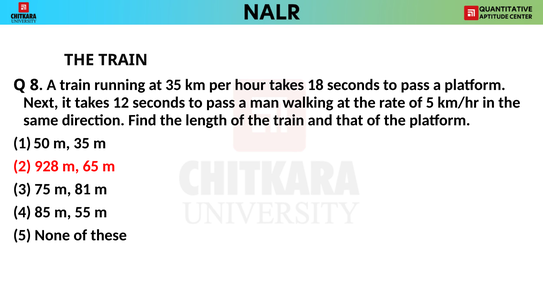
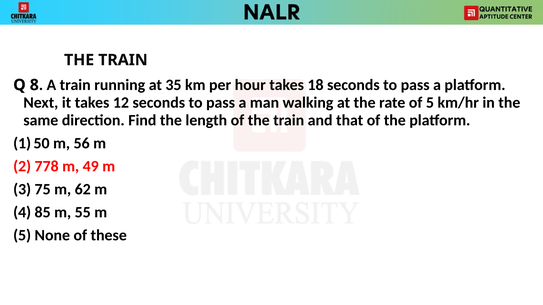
m 35: 35 -> 56 (82, 143)
928: 928 -> 778 (47, 166)
65: 65 -> 49 (91, 166)
81: 81 -> 62 (83, 190)
